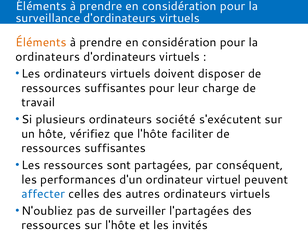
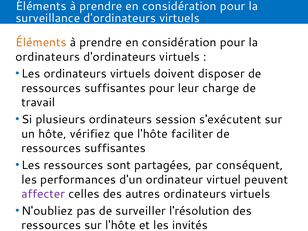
société: société -> session (176, 119)
affecter colour: blue -> purple (43, 194)
l'partagées: l'partagées -> l'résolution (199, 211)
